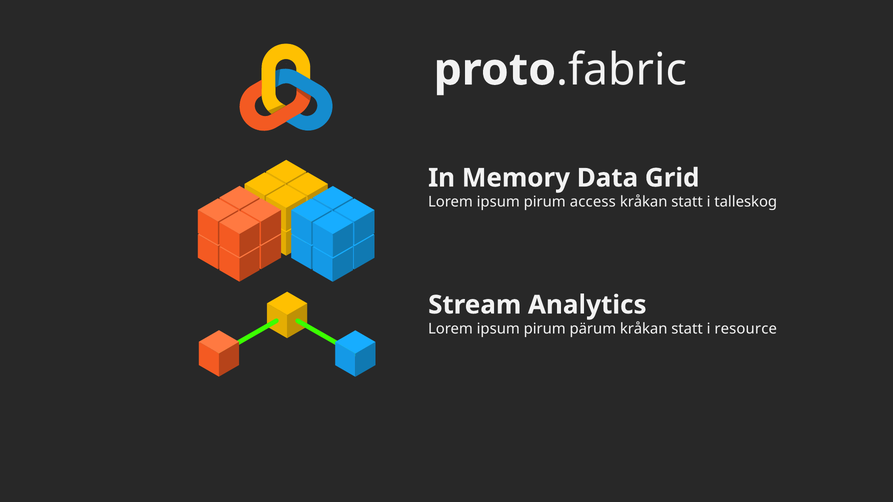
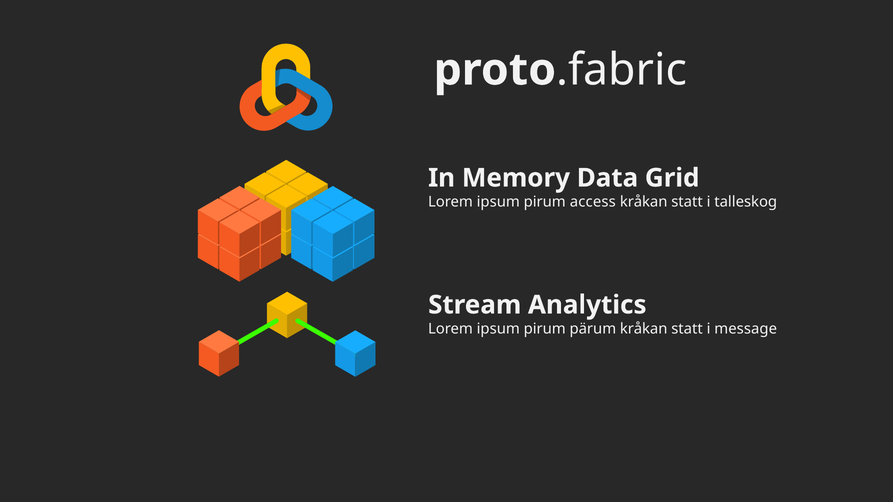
resource: resource -> message (746, 329)
